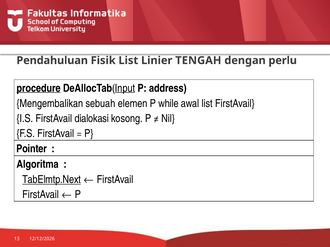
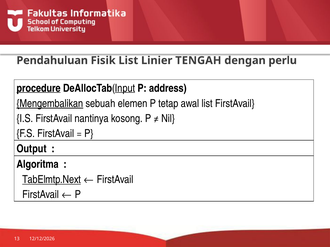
Mengembalikan underline: none -> present (50, 104)
while: while -> tetap (168, 104)
dialokasi: dialokasi -> nantinya (92, 119)
Pointer: Pointer -> Output (32, 149)
